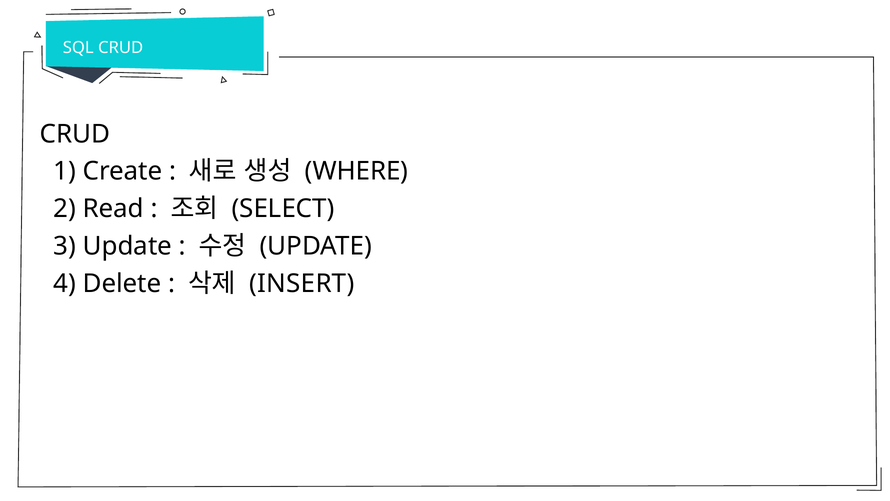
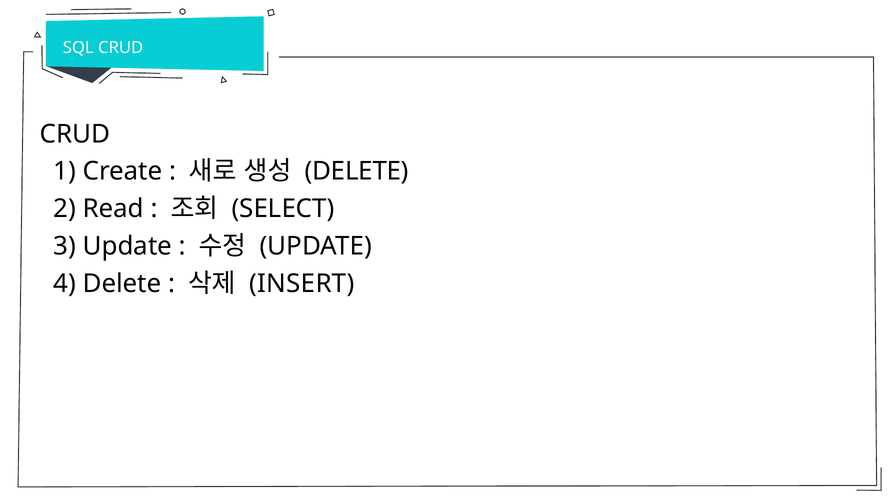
WHERE: WHERE -> DELETE (357, 171)
